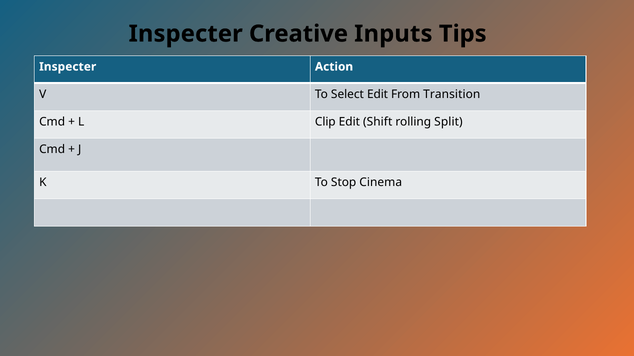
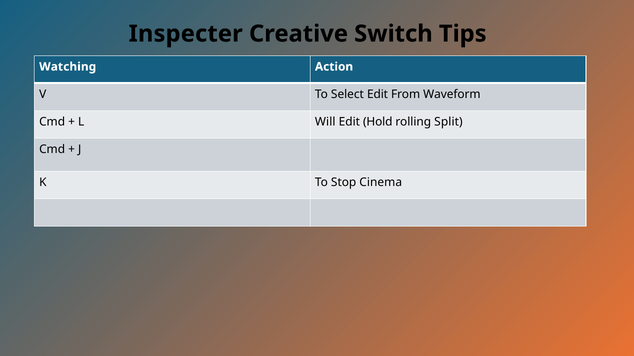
Inputs: Inputs -> Switch (393, 34)
Inspecter: Inspecter -> Watching (68, 67)
Transition: Transition -> Waveform (452, 94)
Clip: Clip -> Will (325, 122)
Shift: Shift -> Hold (378, 122)
